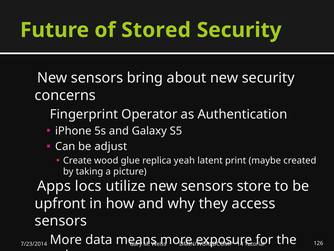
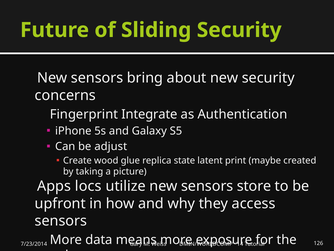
Stored: Stored -> Sliding (156, 30)
Operator: Operator -> Integrate (149, 114)
yeah: yeah -> state (184, 160)
